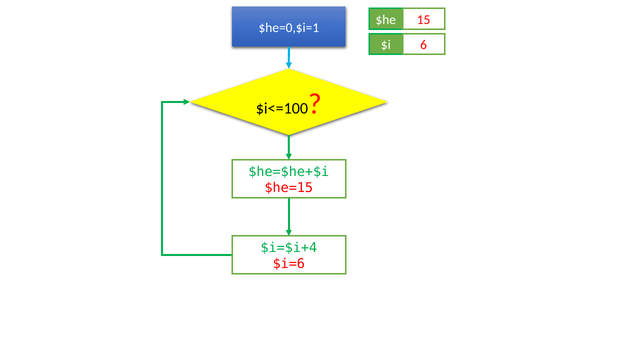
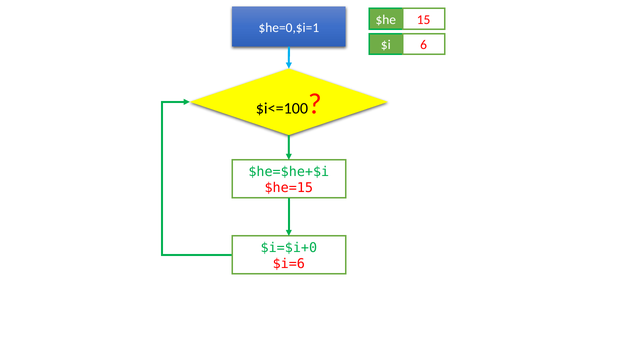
$i=$i+4: $i=$i+4 -> $i=$i+0 (289, 248)
